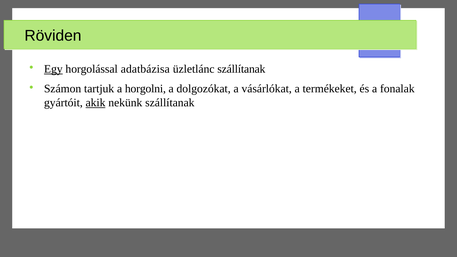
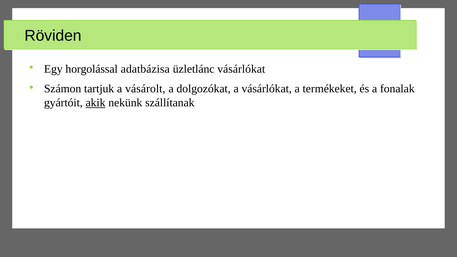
Egy underline: present -> none (53, 69)
üzletlánc szállítanak: szállítanak -> vásárlókat (241, 69)
horgolni: horgolni -> vásárolt (145, 89)
